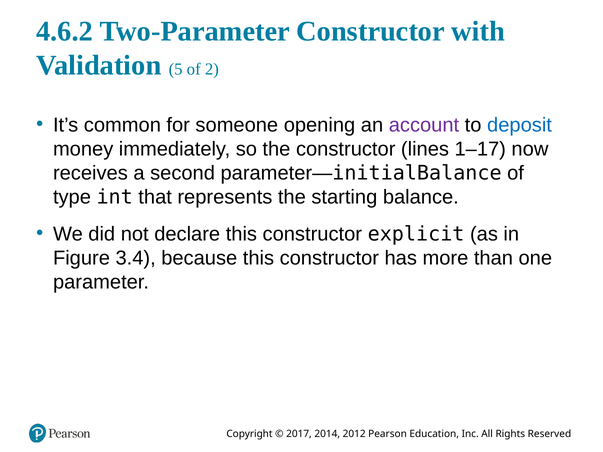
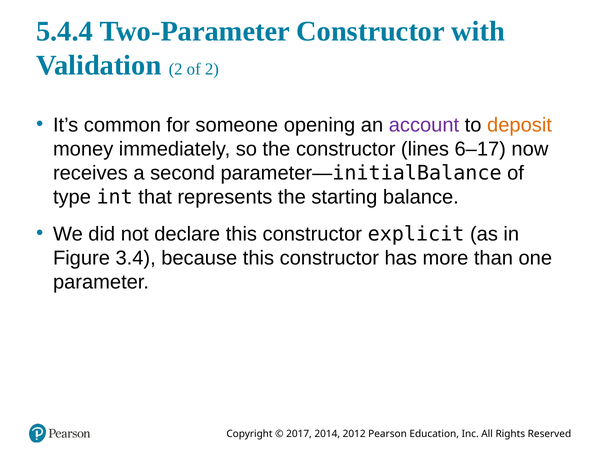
4.6.2: 4.6.2 -> 5.4.4 (65, 31)
Validation 5: 5 -> 2 (176, 69)
deposit colour: blue -> orange (520, 125)
1–17: 1–17 -> 6–17 (480, 149)
